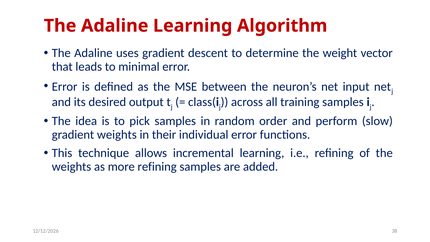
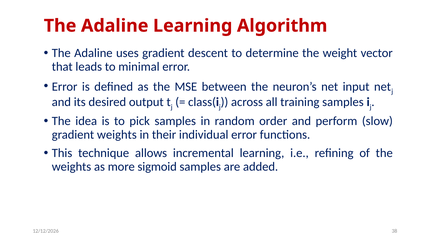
more refining: refining -> sigmoid (157, 167)
